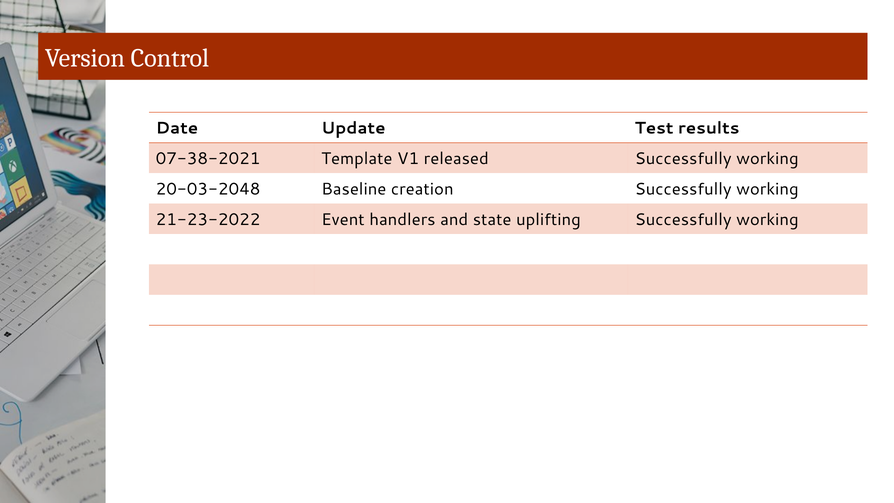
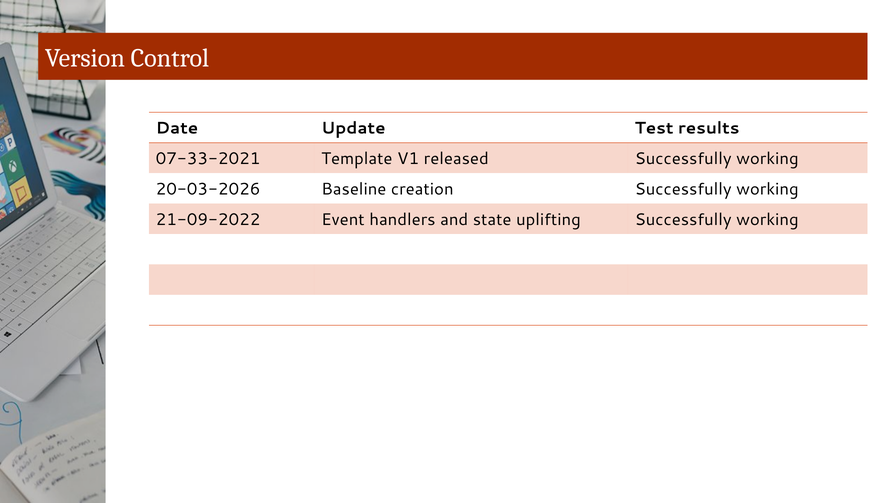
07-38-2021: 07-38-2021 -> 07-33-2021 (208, 159)
20-03-2048: 20-03-2048 -> 20-03-2026 (208, 189)
21-23-2022: 21-23-2022 -> 21-09-2022 (208, 220)
